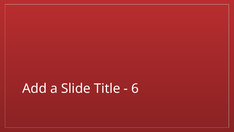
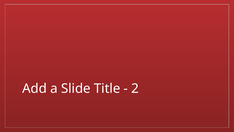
6: 6 -> 2 (135, 88)
